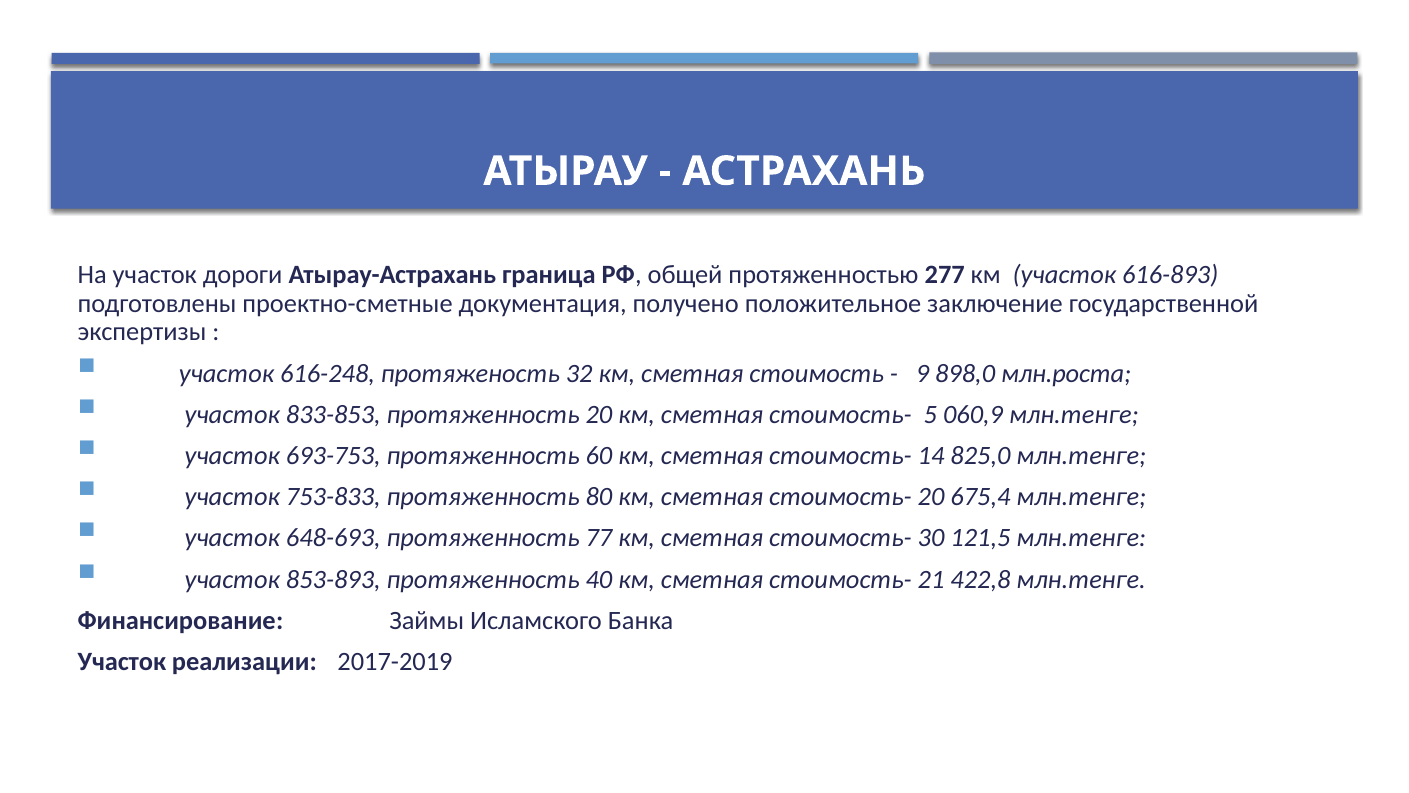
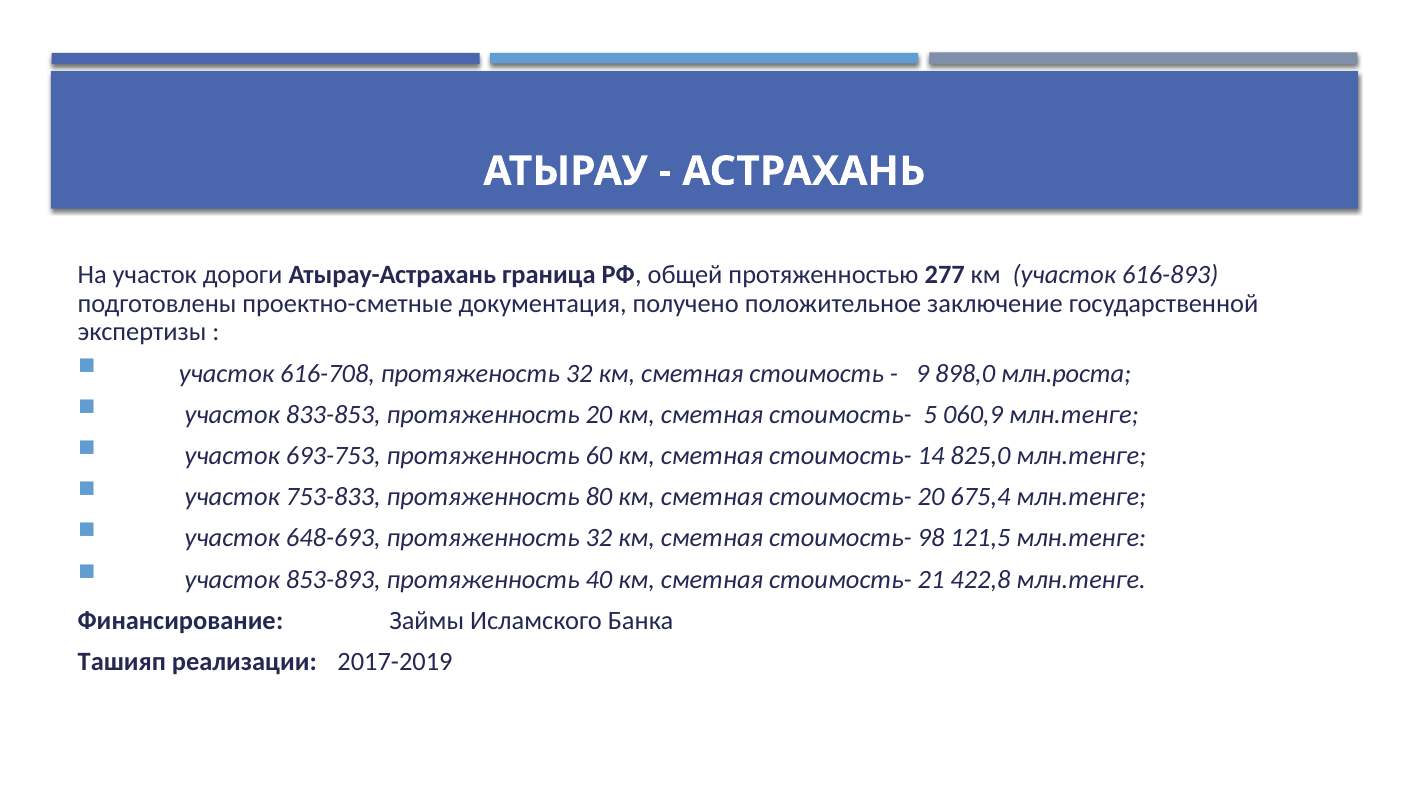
616-248: 616-248 -> 616-708 (328, 373)
протяженность 77: 77 -> 32 (599, 538)
30: 30 -> 98 (931, 538)
Участок: Участок -> Ташияп (122, 662)
